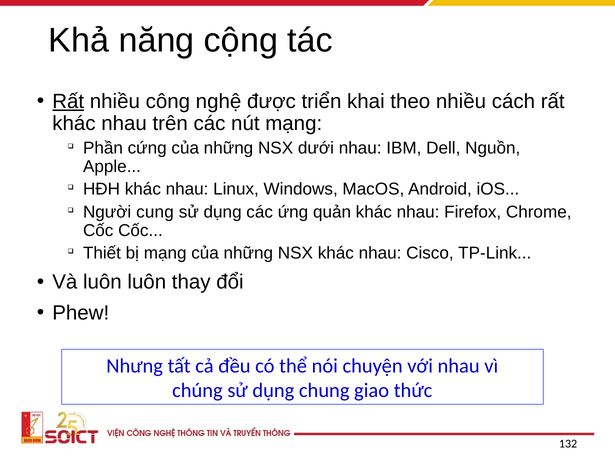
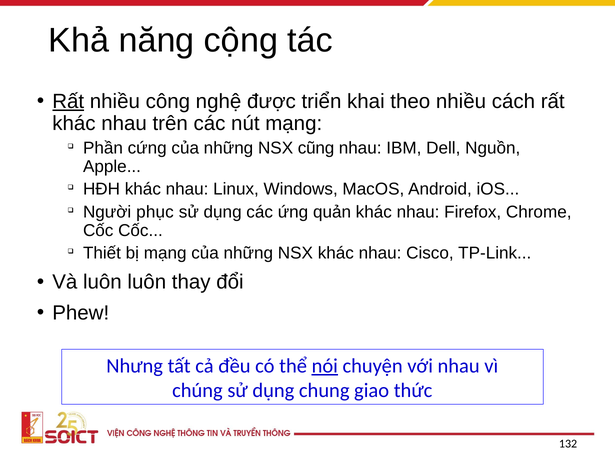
dưới: dưới -> cũng (316, 148)
cung: cung -> phục (155, 212)
nói underline: none -> present (325, 365)
